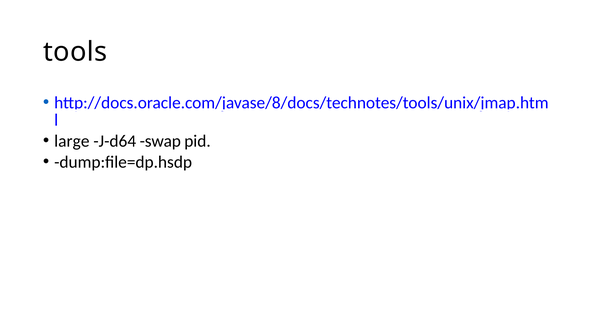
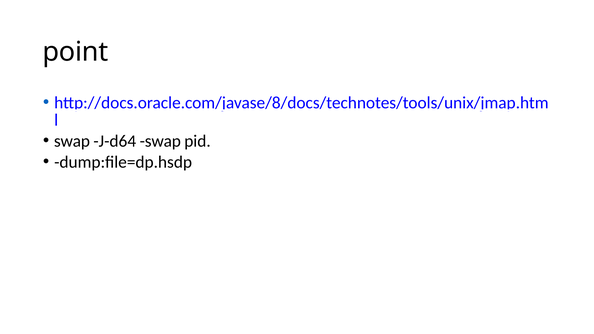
tools: tools -> point (75, 52)
large: large -> swap (72, 141)
